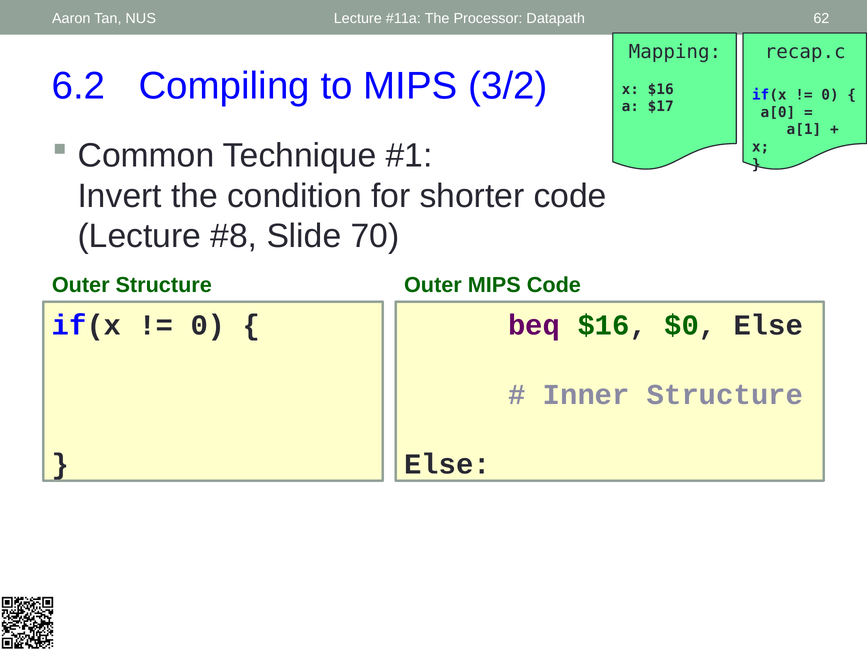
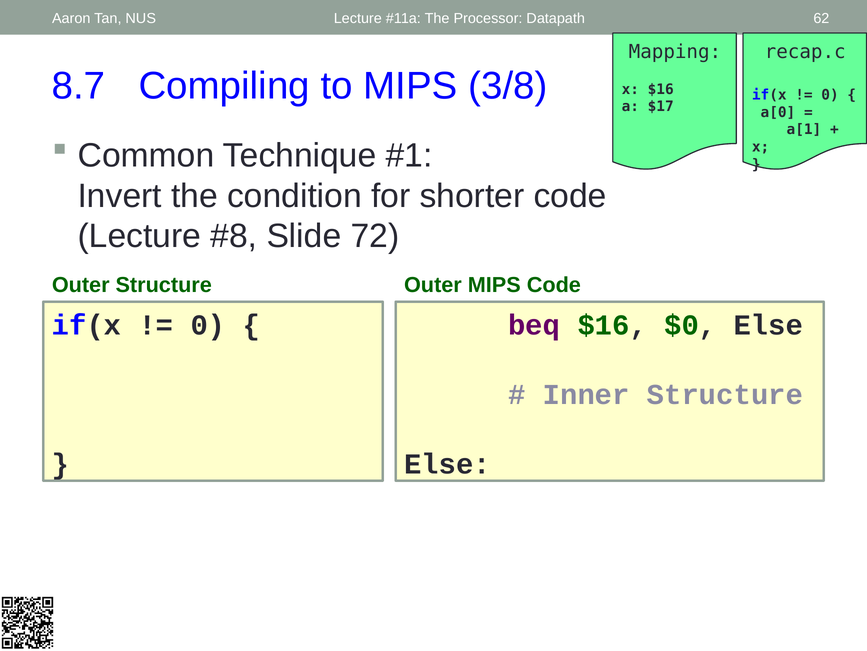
6.2: 6.2 -> 8.7 (79, 86)
3/2: 3/2 -> 3/8 (508, 86)
70: 70 -> 72 (375, 236)
